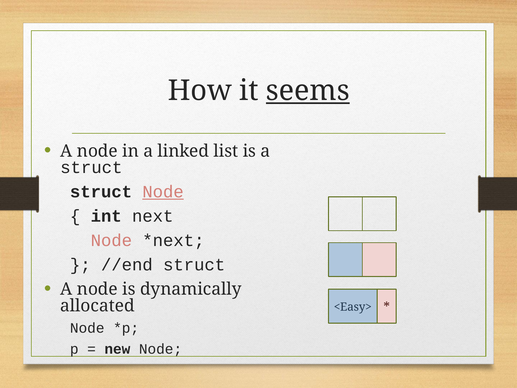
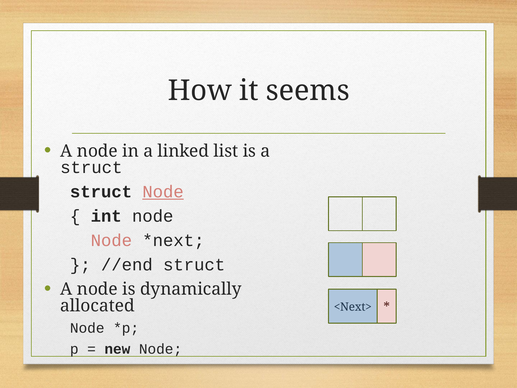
seems underline: present -> none (308, 91)
int next: next -> node (153, 216)
<Easy>: <Easy> -> <Next> (353, 307)
